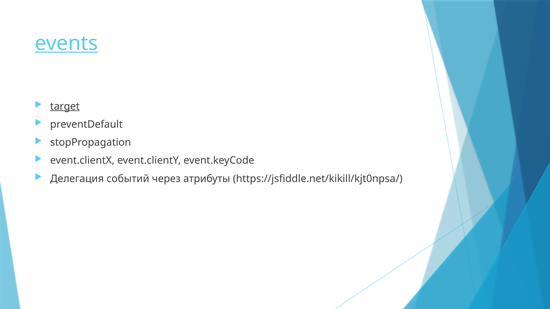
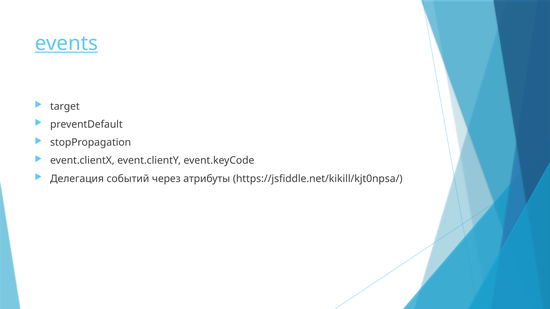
target underline: present -> none (65, 106)
